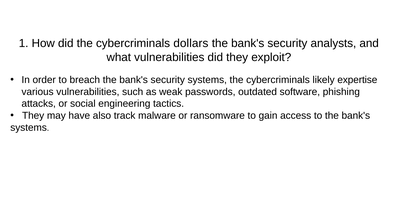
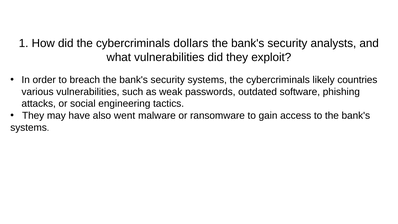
expertise: expertise -> countries (357, 80)
track: track -> went (125, 116)
